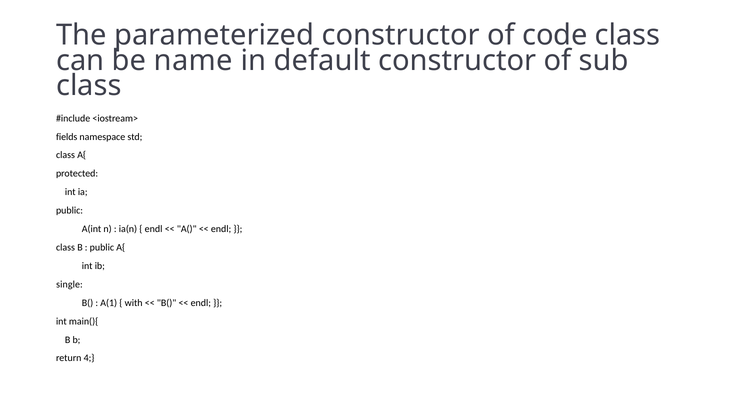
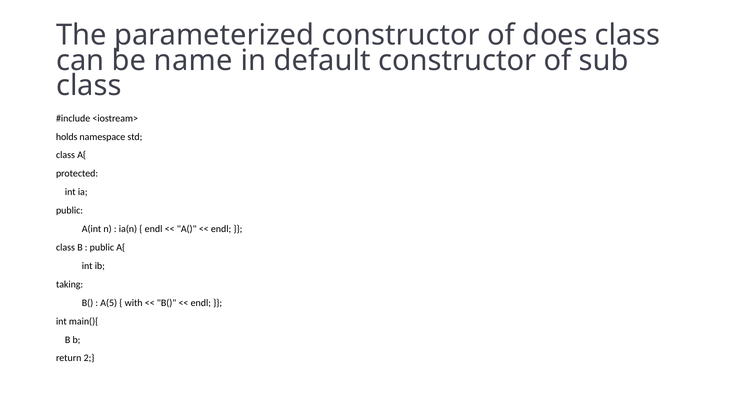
code: code -> does (555, 35)
fields: fields -> holds (67, 137)
single: single -> taking (70, 284)
A(1: A(1 -> A(5 (109, 302)
4: 4 -> 2 (89, 358)
